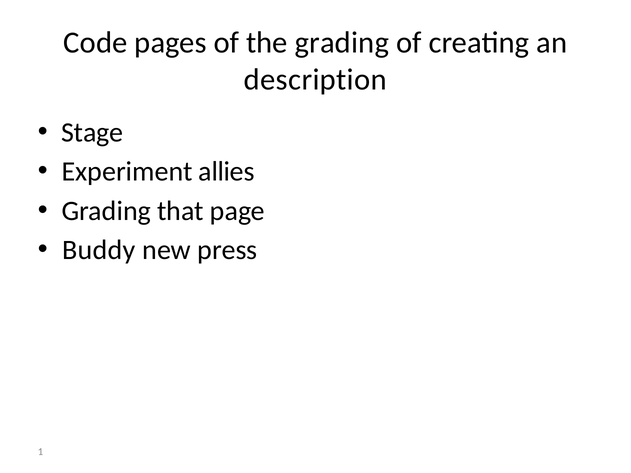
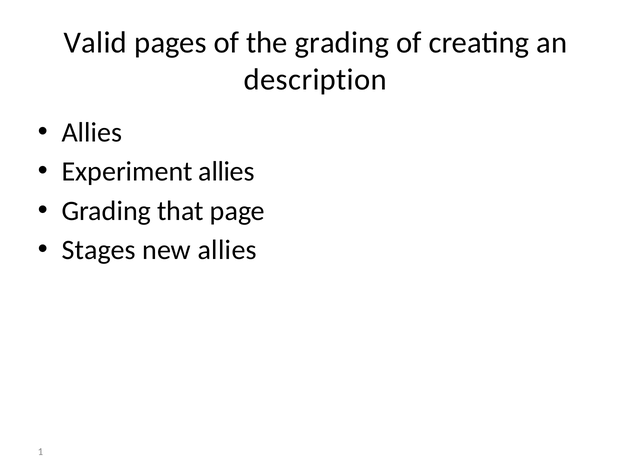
Code: Code -> Valid (95, 43)
Stage: Stage -> Allies (92, 132)
Buddy: Buddy -> Stages (99, 250)
new press: press -> allies (227, 250)
